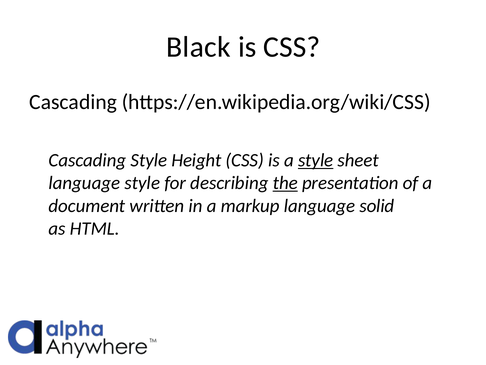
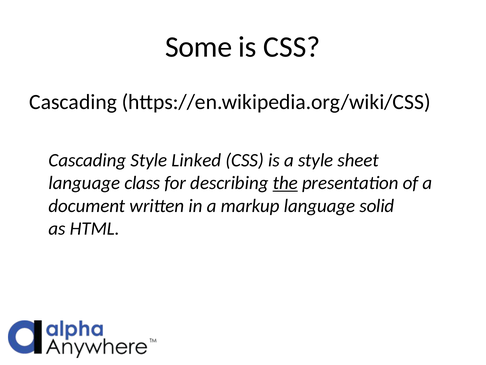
Black: Black -> Some (199, 47)
Height: Height -> Linked (196, 160)
style underline: present -> none (316, 160)
language style: style -> class (142, 183)
